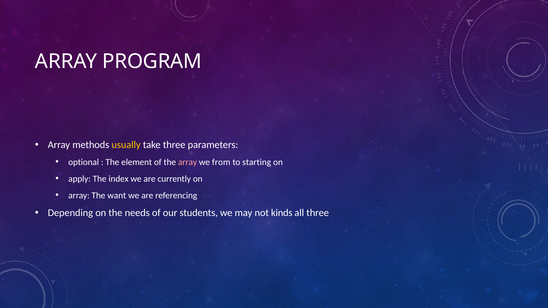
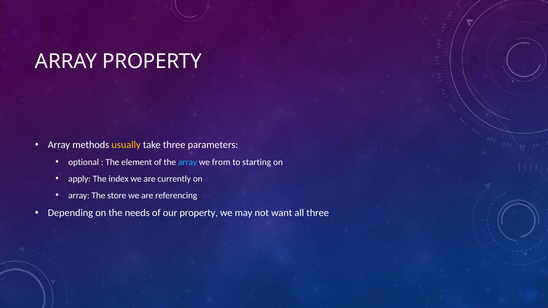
ARRAY PROGRAM: PROGRAM -> PROPERTY (152, 62)
array colour: pink -> light blue (188, 162)
want: want -> store (117, 196)
our students: students -> property (199, 213)
kinds: kinds -> want (282, 213)
